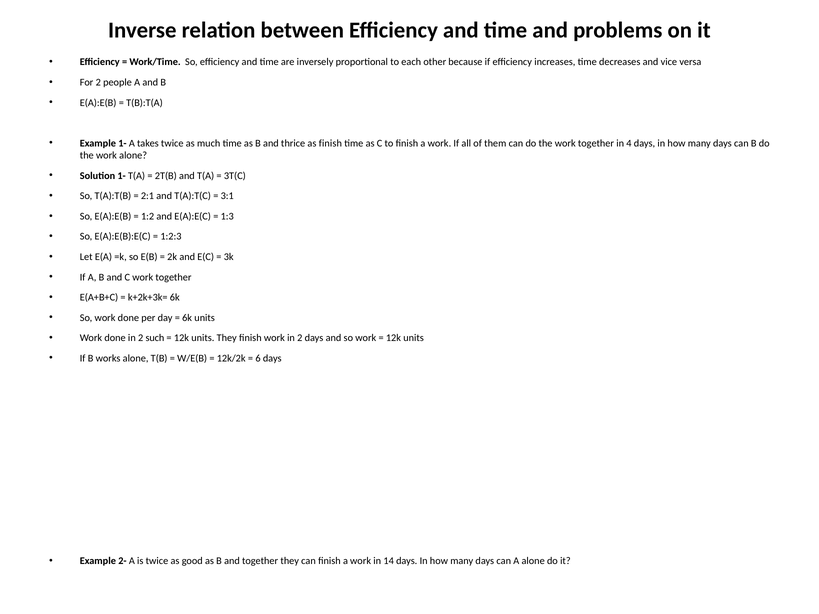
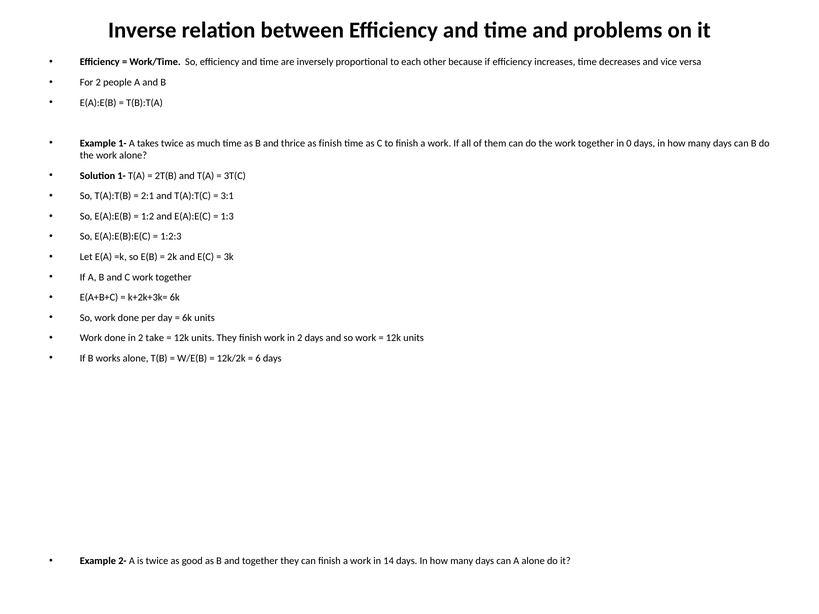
4: 4 -> 0 (629, 143)
such: such -> take (155, 338)
